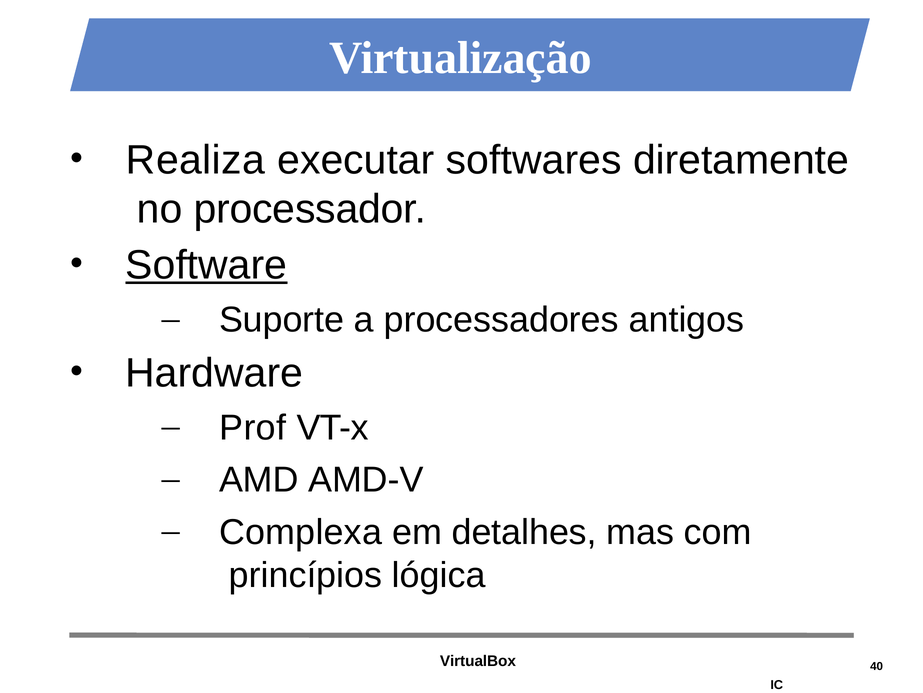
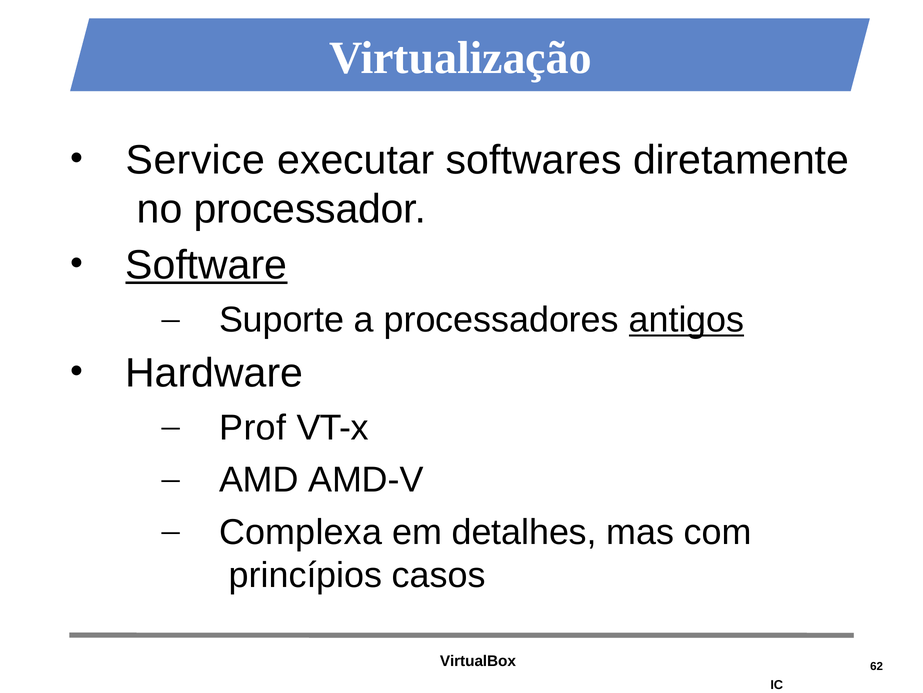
Realiza: Realiza -> Service (196, 160)
antigos underline: none -> present (687, 320)
lógica: lógica -> casos (439, 575)
40: 40 -> 62 (877, 666)
